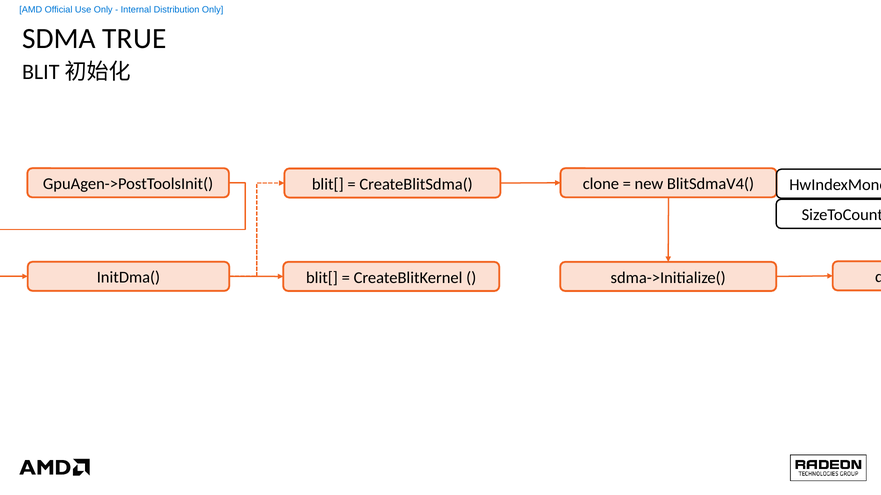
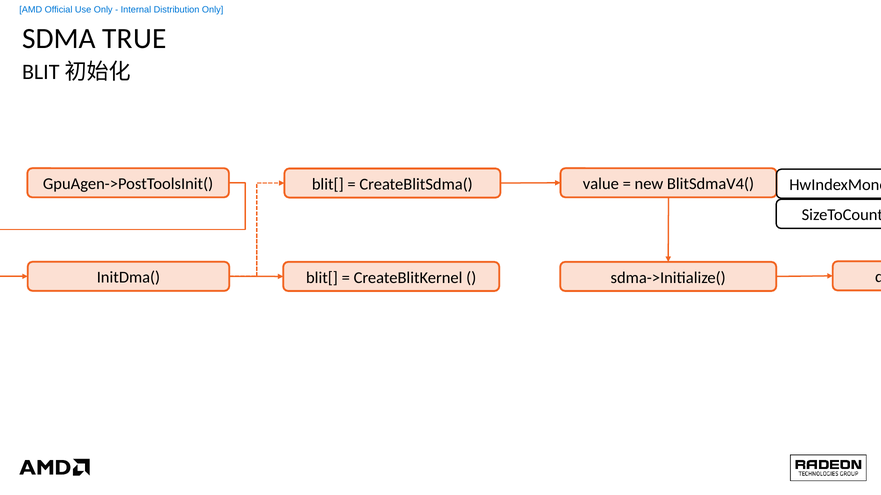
clone: clone -> value (601, 184)
